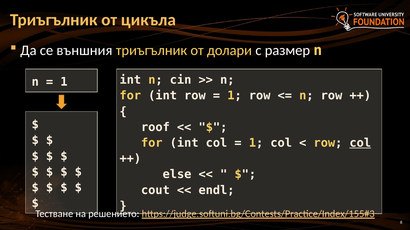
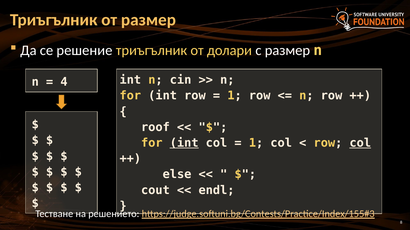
от цикъла: цикъла -> размер (148, 20)
външния: външния -> решение (84, 51)
1: 1 -> 4 (64, 82)
int underline: none -> present (184, 143)
